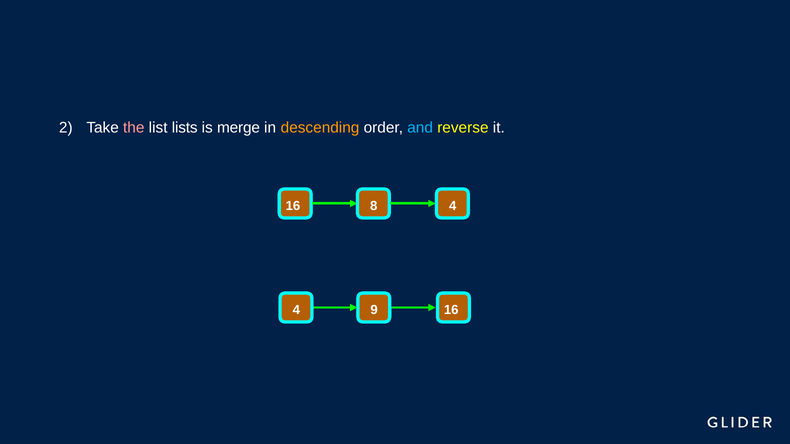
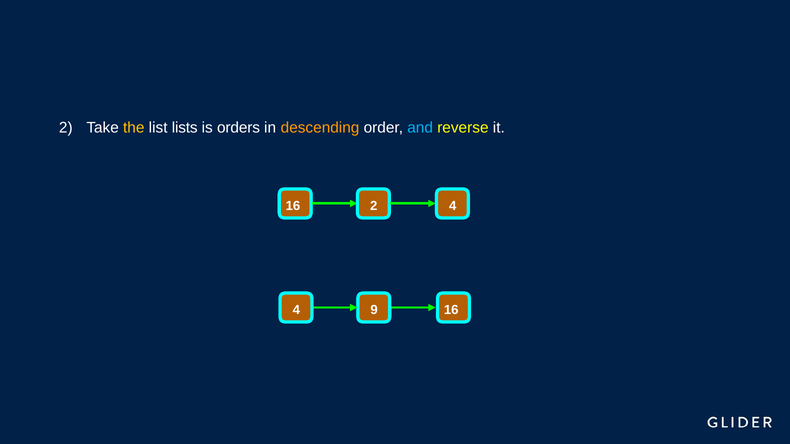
the colour: pink -> yellow (134, 128)
merge: merge -> orders (239, 128)
16 8: 8 -> 2 (374, 206)
